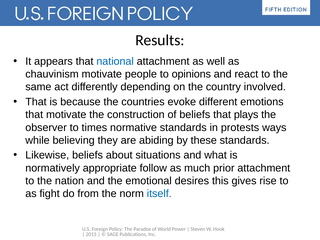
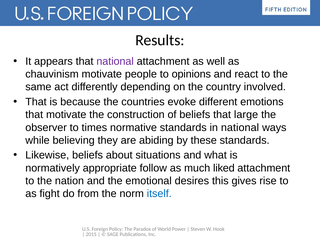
national colour: blue -> purple (115, 61)
plays: plays -> large (246, 115)
in protests: protests -> national (240, 127)
prior: prior -> liked (224, 168)
